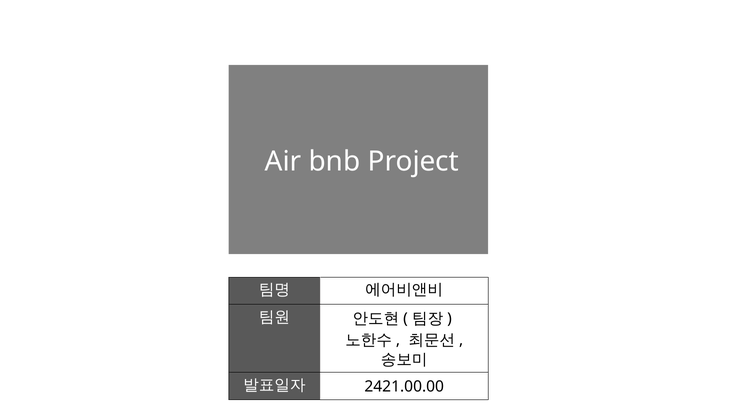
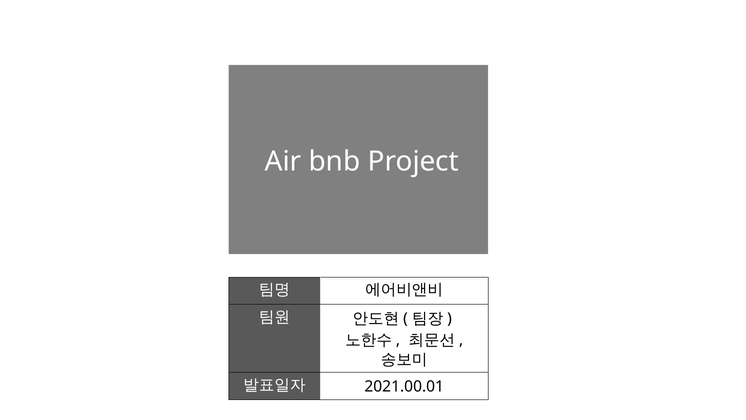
2421.00.00: 2421.00.00 -> 2021.00.01 (404, 386)
